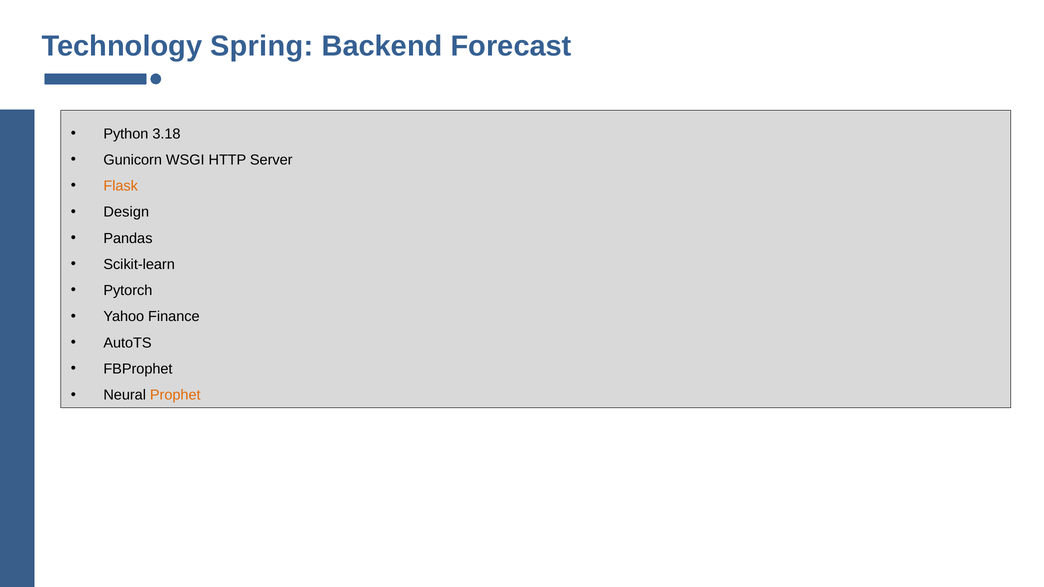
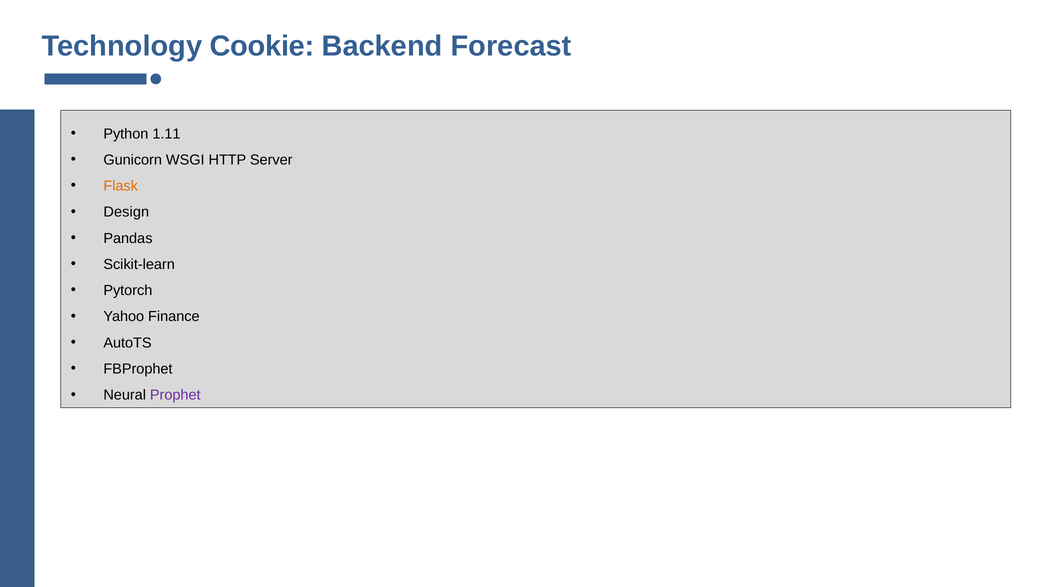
Spring: Spring -> Cookie (262, 46)
3.18: 3.18 -> 1.11 (166, 134)
Prophet colour: orange -> purple (175, 395)
